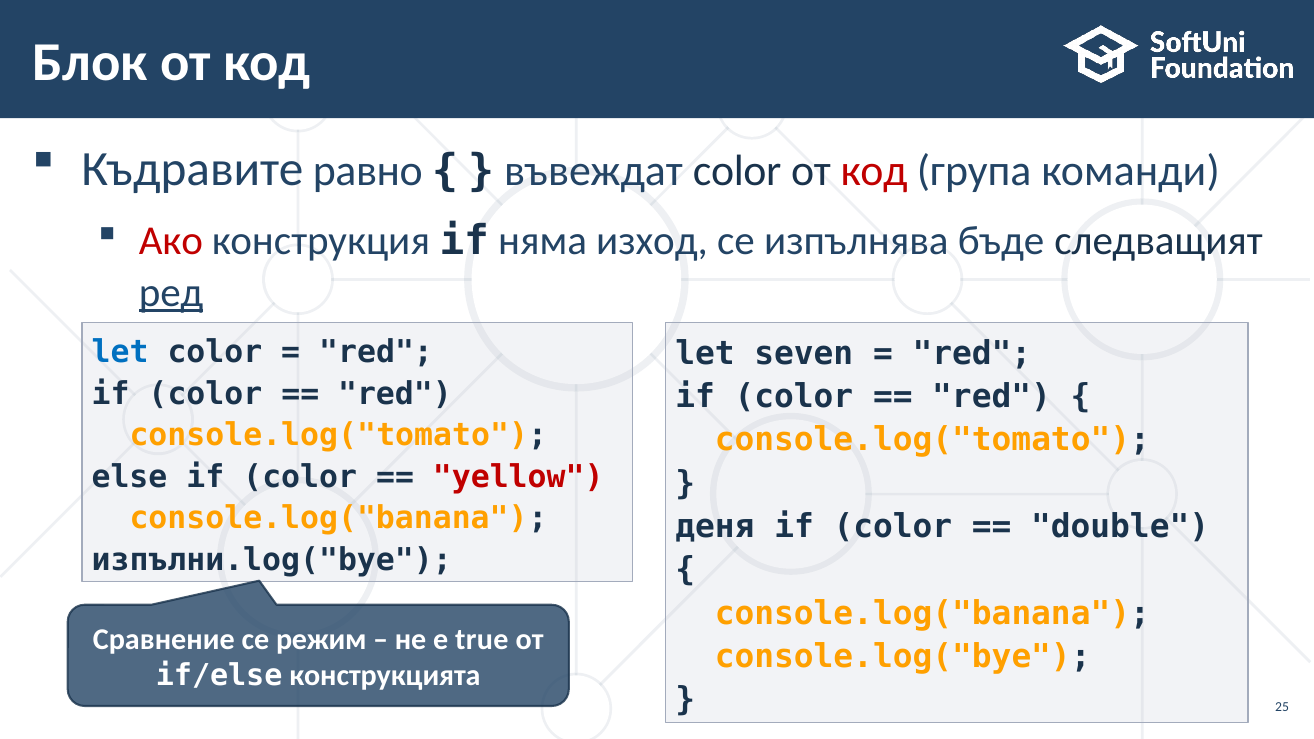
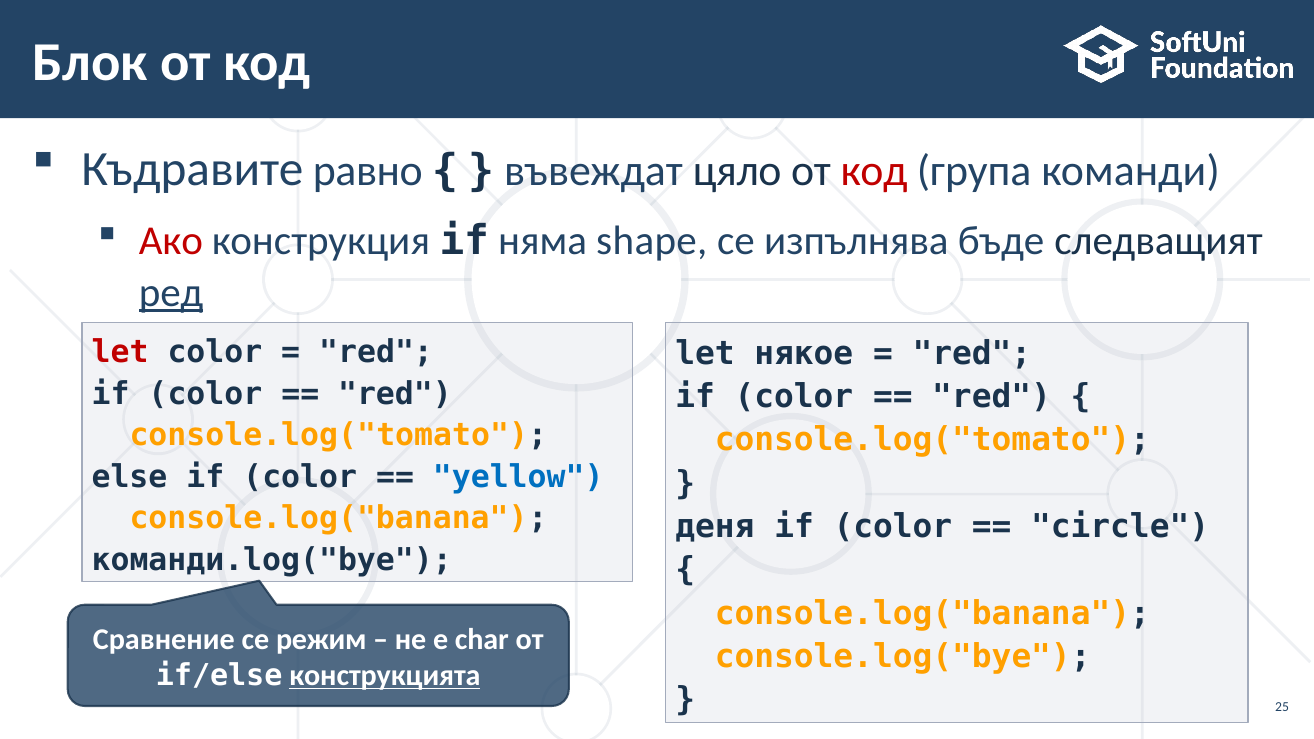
въвеждат color: color -> цяло (737, 171)
изход: изход -> shape (652, 241)
let colour: blue -> red (120, 352)
seven: seven -> някое (804, 354)
yellow colour: red -> blue (518, 477)
double: double -> circle (1120, 527)
изпълни.log("bye: изпълни.log("bye -> команди.log("bye (272, 560)
true: true -> char (482, 640)
конструкцията underline: none -> present (385, 676)
